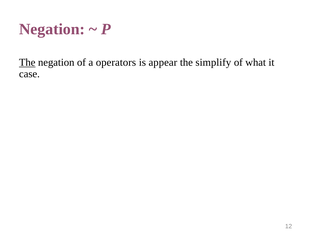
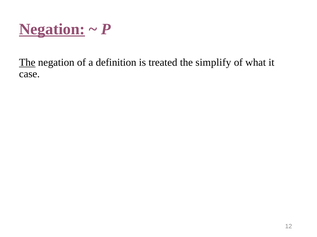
Negation underline: none -> present (52, 29)
operators: operators -> definition (116, 63)
appear: appear -> treated (163, 63)
